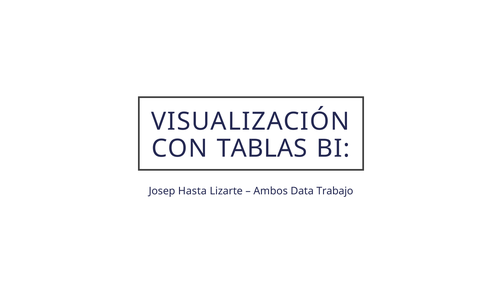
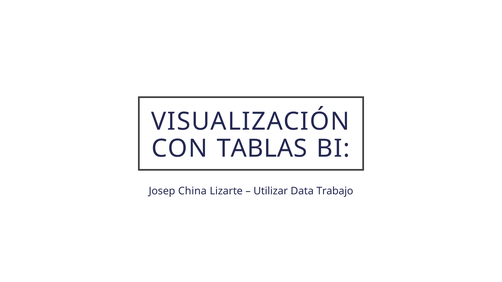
Hasta: Hasta -> China (192, 191)
Ambos: Ambos -> Utilizar (271, 191)
